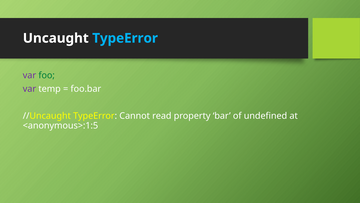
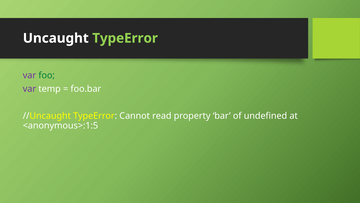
TypeError colour: light blue -> light green (125, 38)
